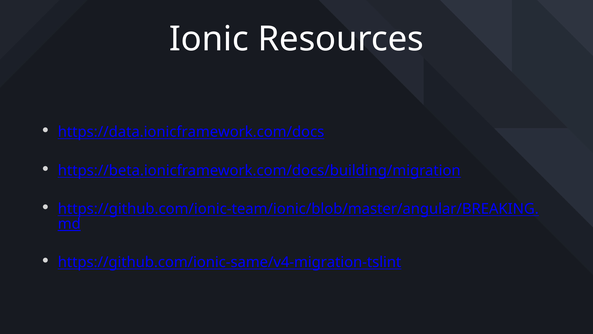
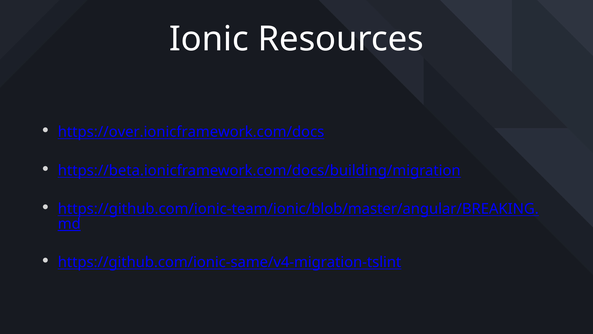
https://data.ionicframework.com/docs: https://data.ionicframework.com/docs -> https://over.ionicframework.com/docs (191, 132)
